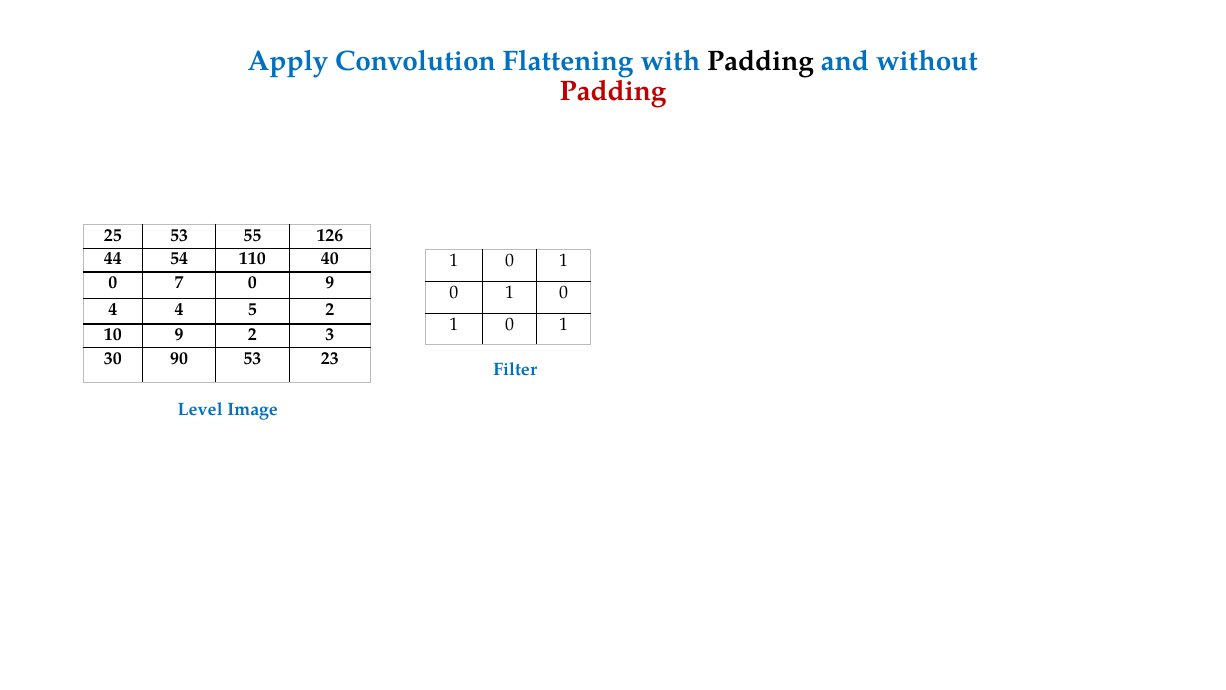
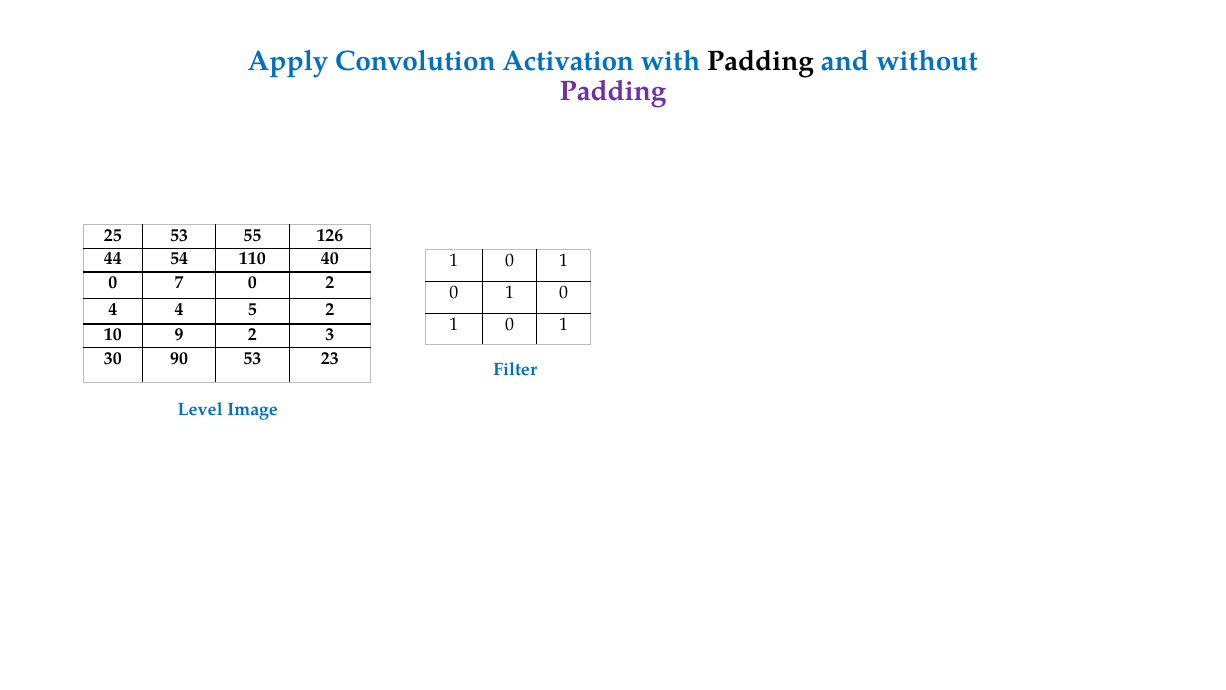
Flattening: Flattening -> Activation (568, 61)
Padding colour: red -> purple (613, 92)
0 9: 9 -> 2 (330, 283)
